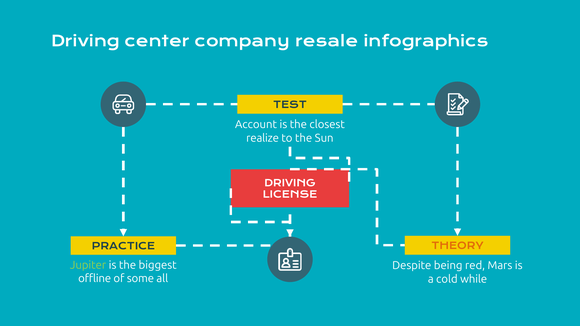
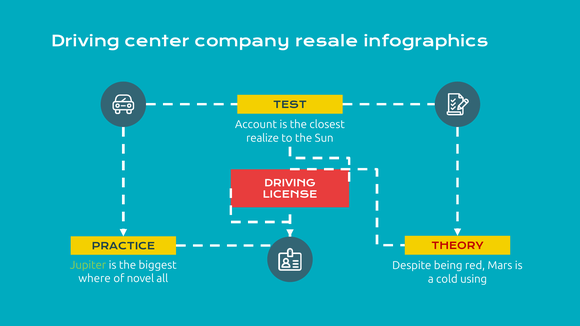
THEORY colour: orange -> red (457, 246)
offline: offline -> where (95, 279)
some: some -> novel (140, 279)
while: while -> using (474, 279)
